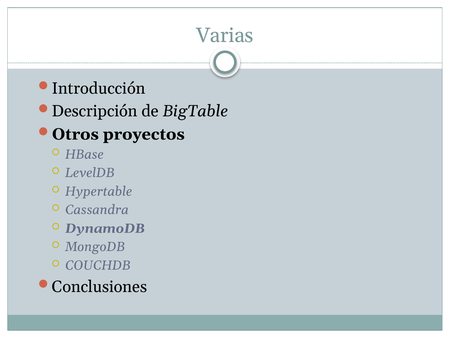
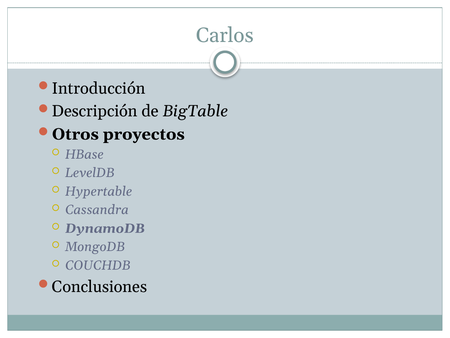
Varias: Varias -> Carlos (225, 35)
